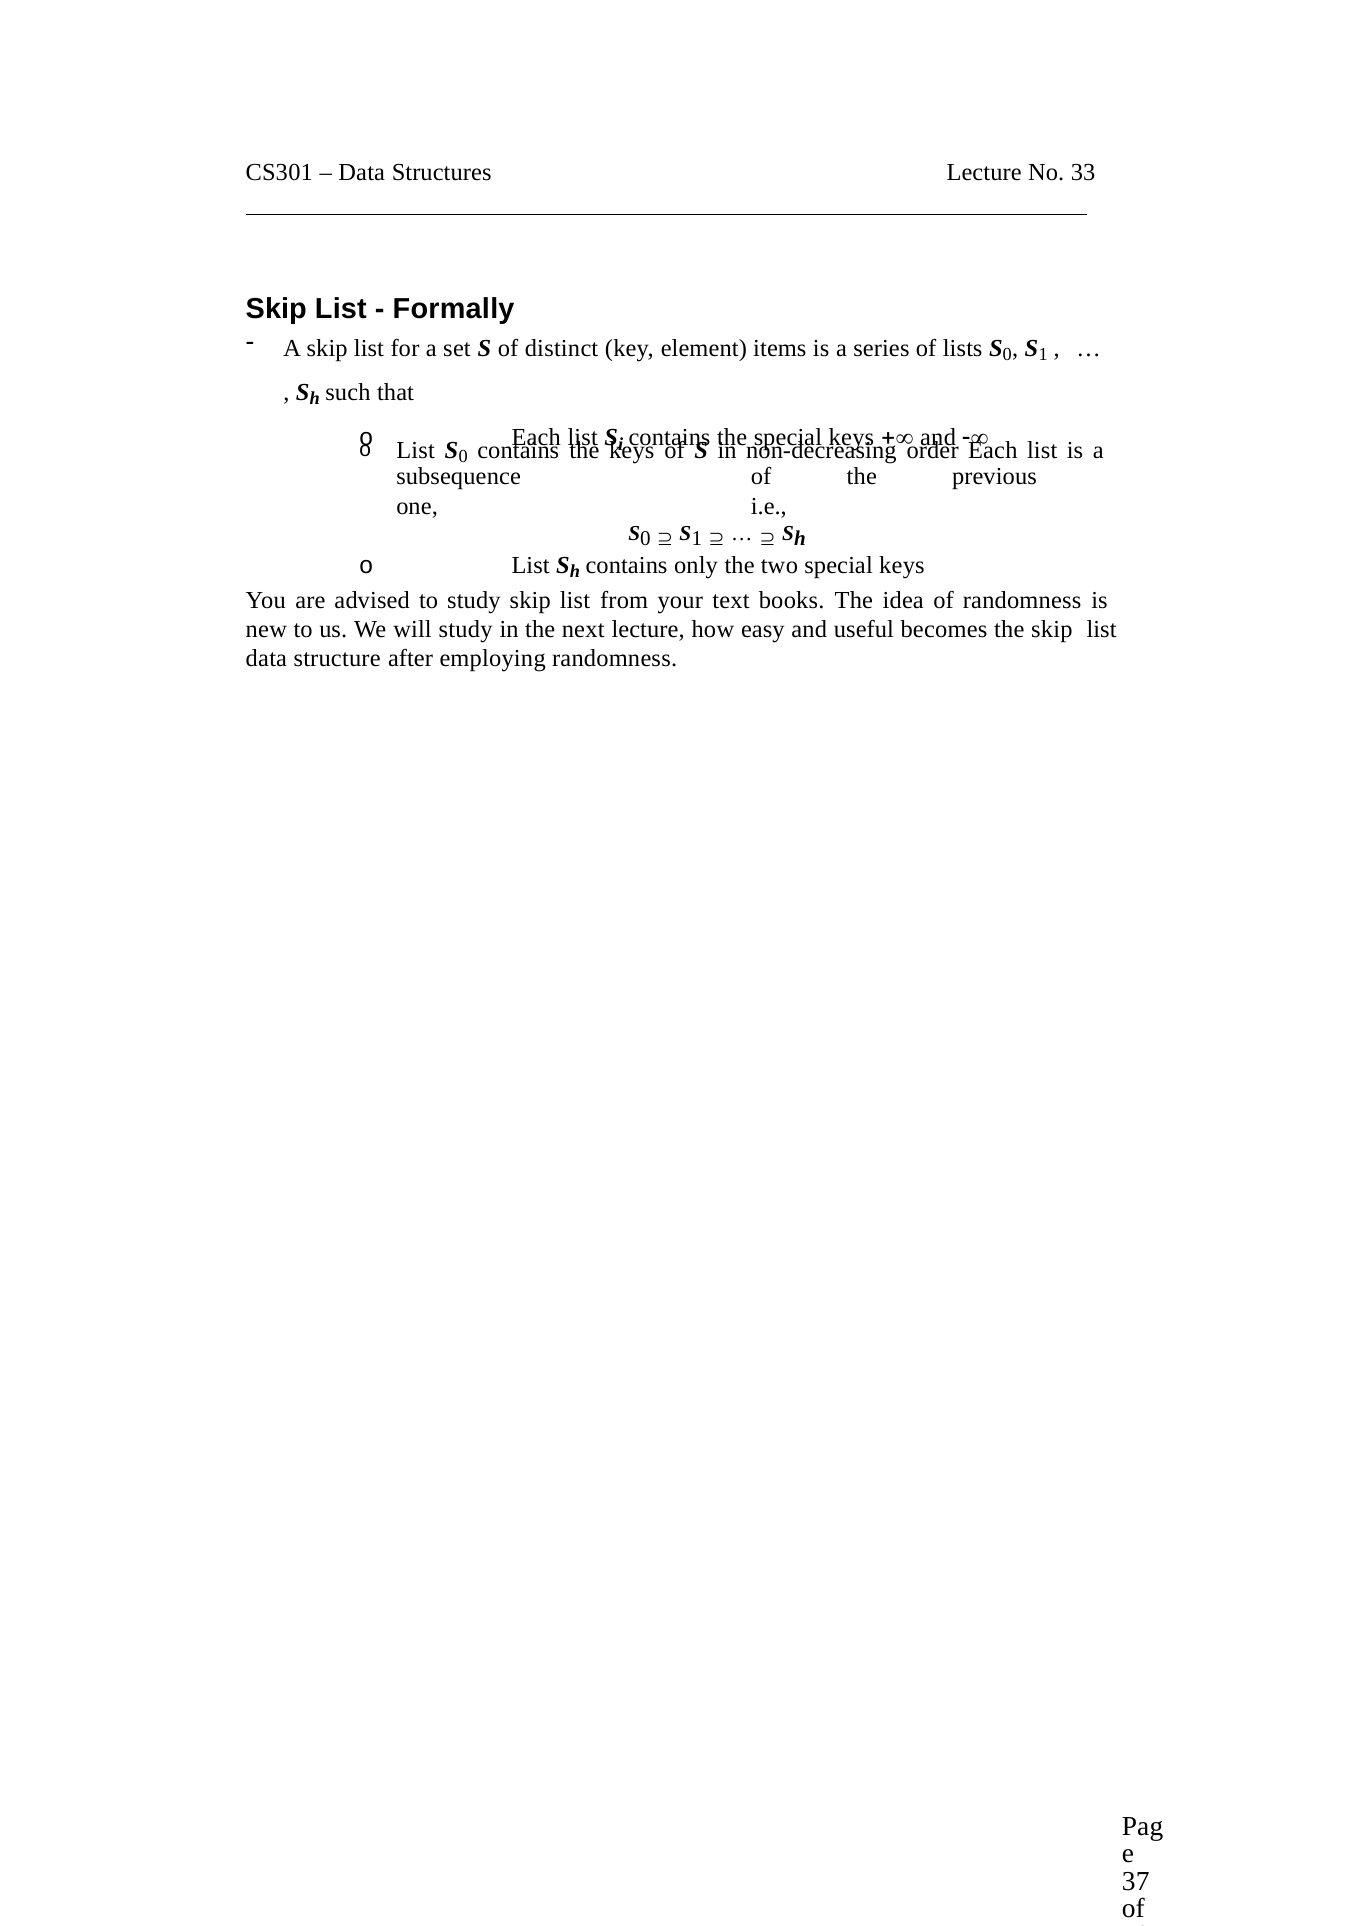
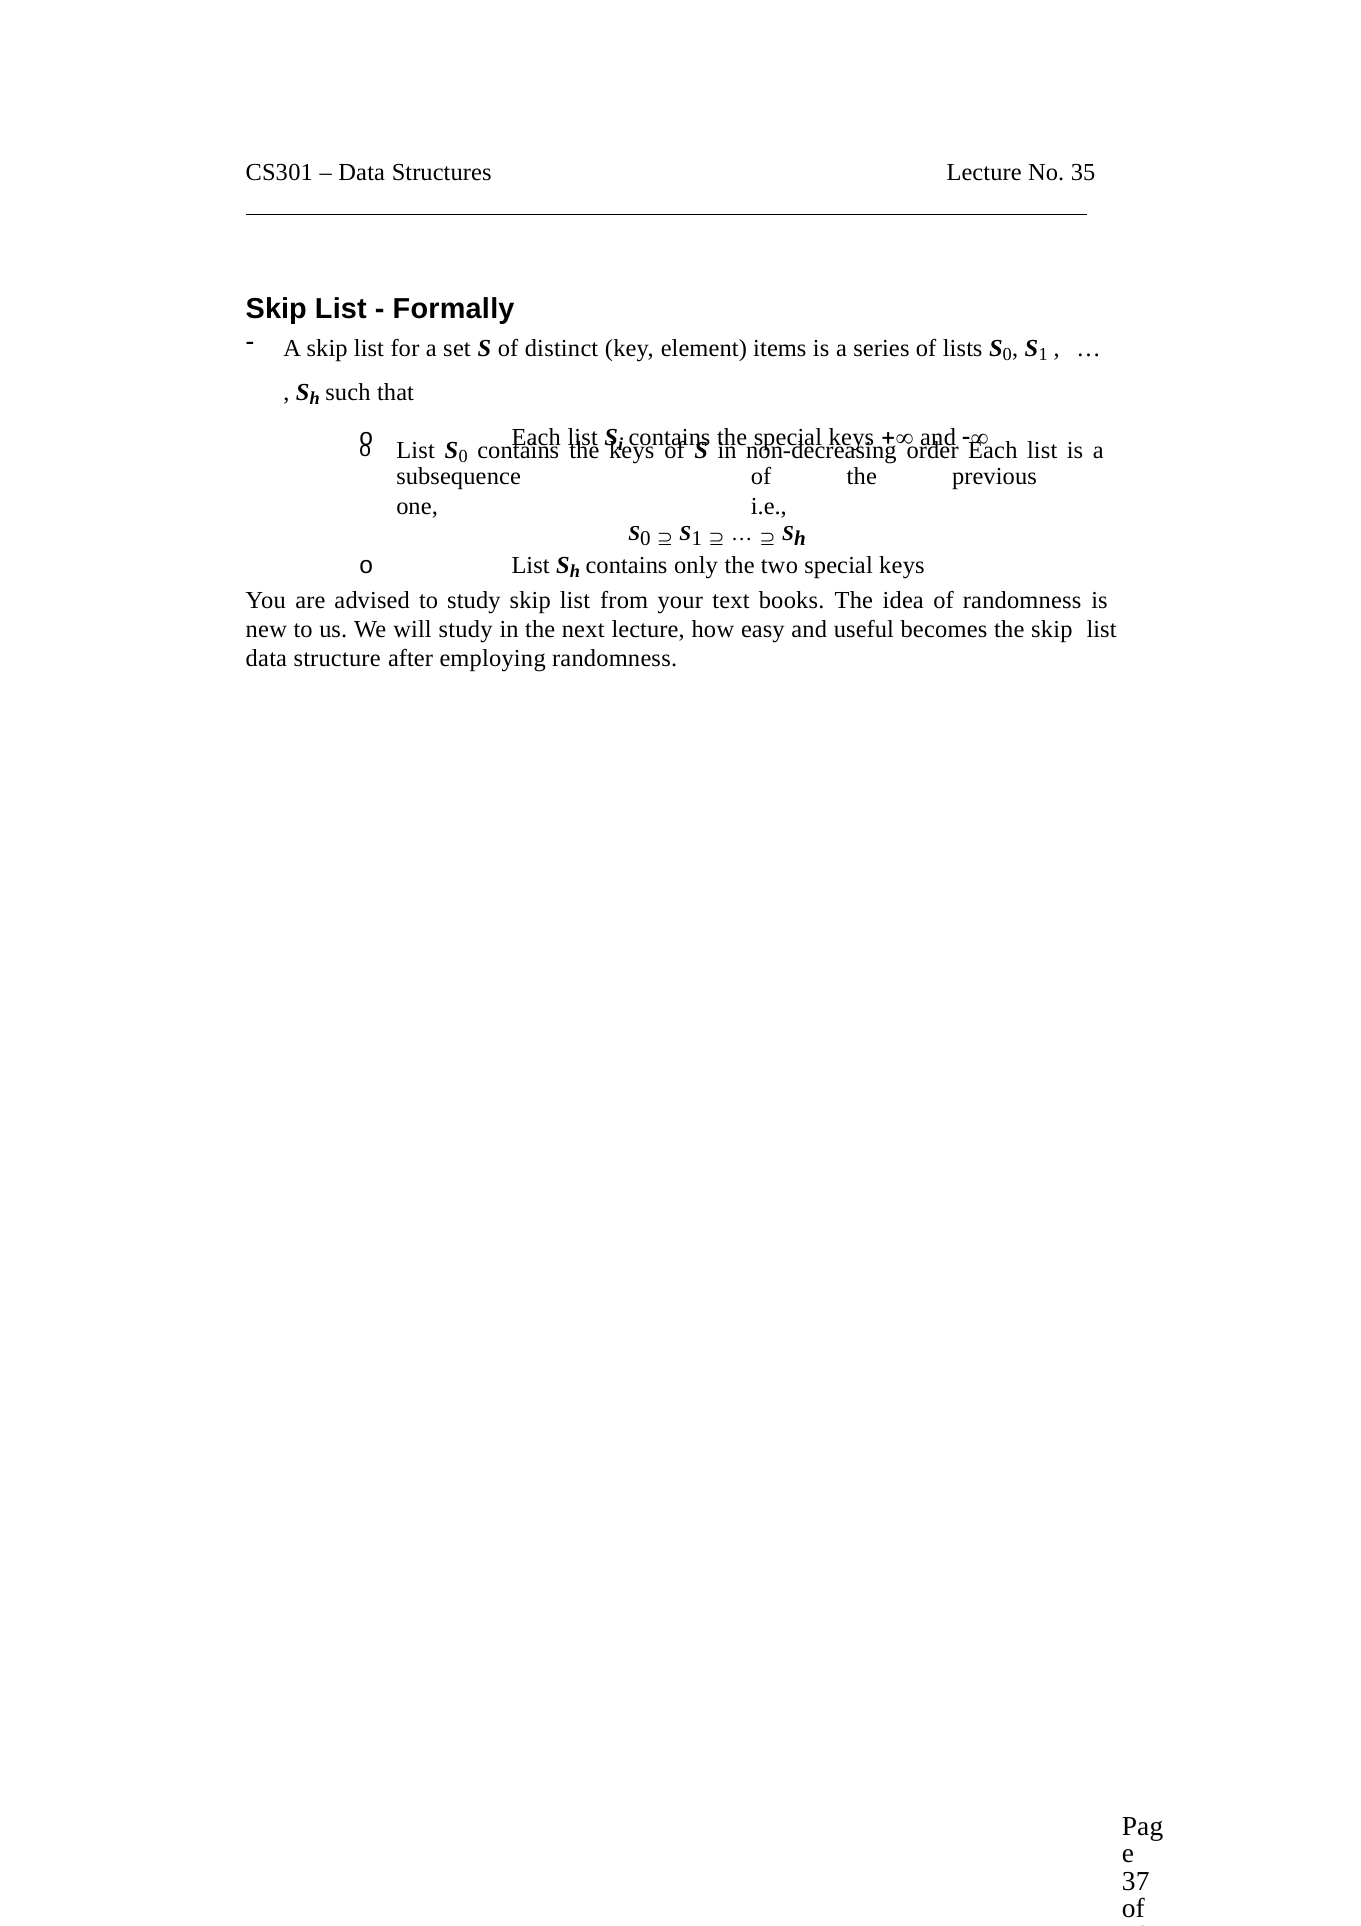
33: 33 -> 35 (1083, 173)
